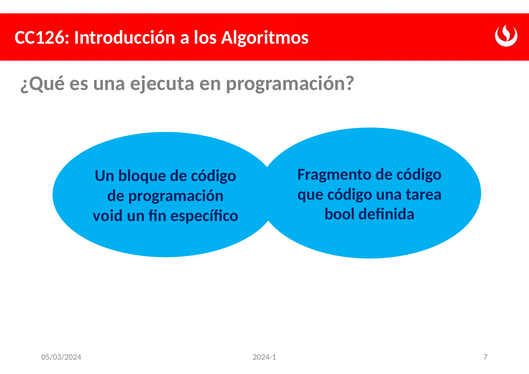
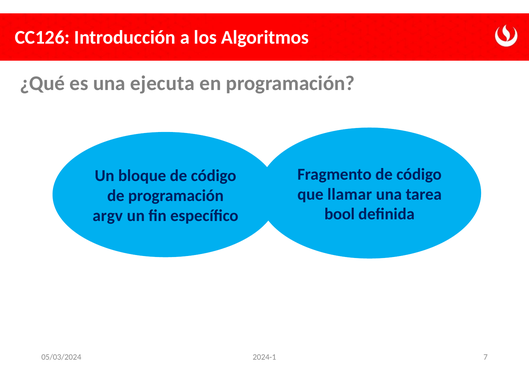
que código: código -> llamar (350, 194)
void: void -> argv (108, 215)
